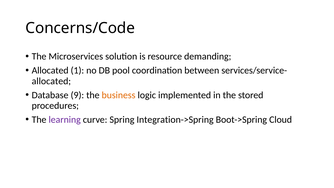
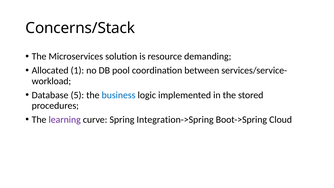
Concerns/Code: Concerns/Code -> Concerns/Stack (80, 28)
allocated: allocated -> workload (51, 81)
9: 9 -> 5 (77, 95)
business colour: orange -> blue (119, 95)
